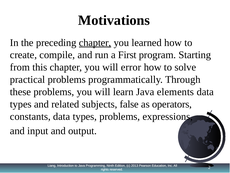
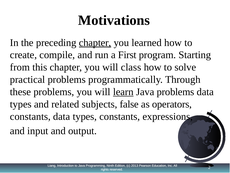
error: error -> class (131, 67)
learn underline: none -> present (123, 92)
Java elements: elements -> problems (176, 92)
types problems: problems -> constants (120, 116)
